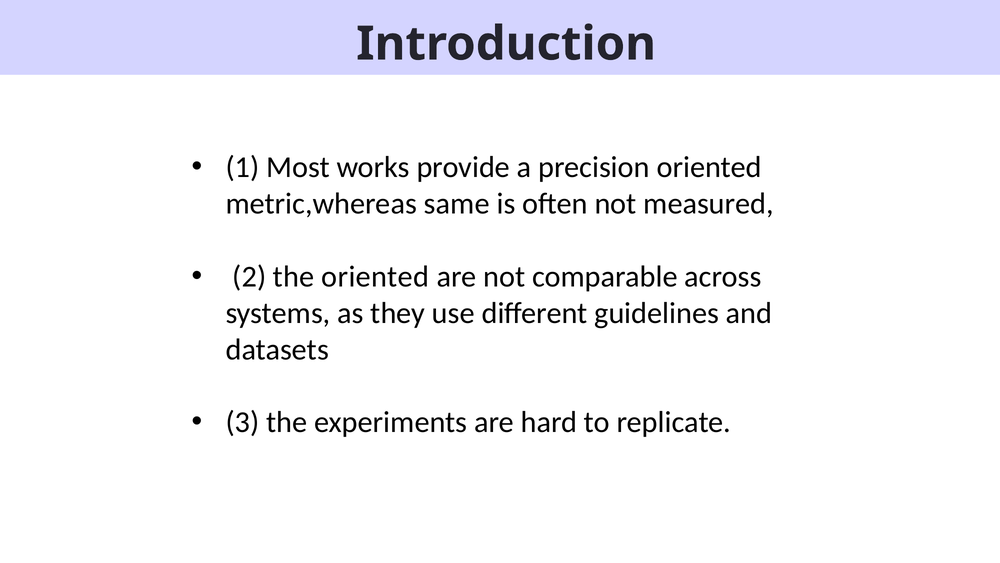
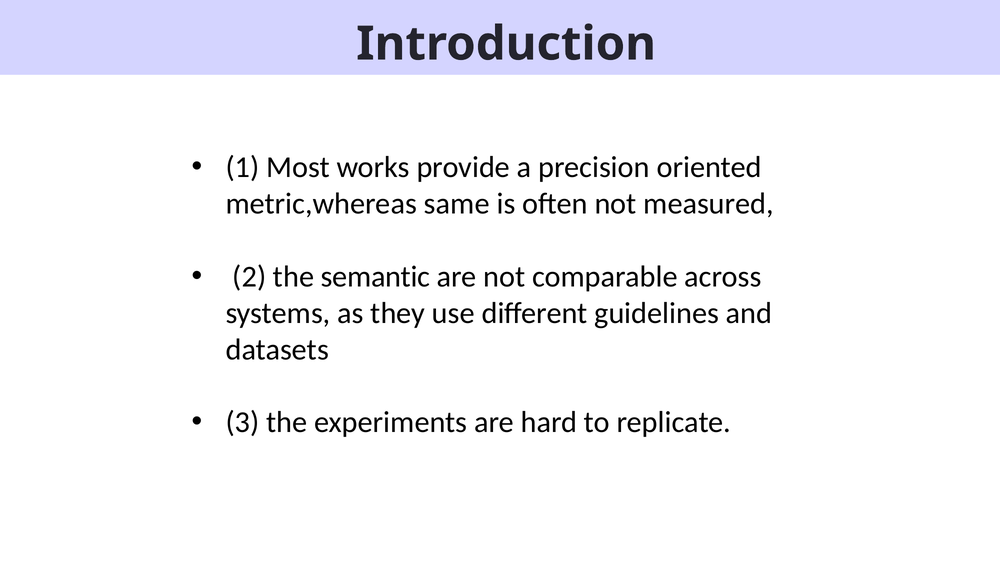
the oriented: oriented -> semantic (376, 277)
